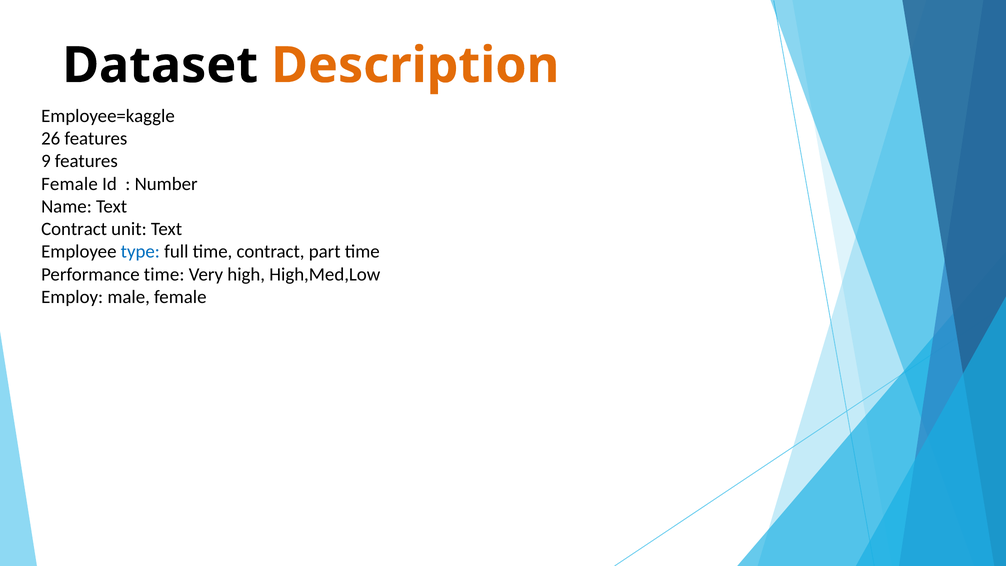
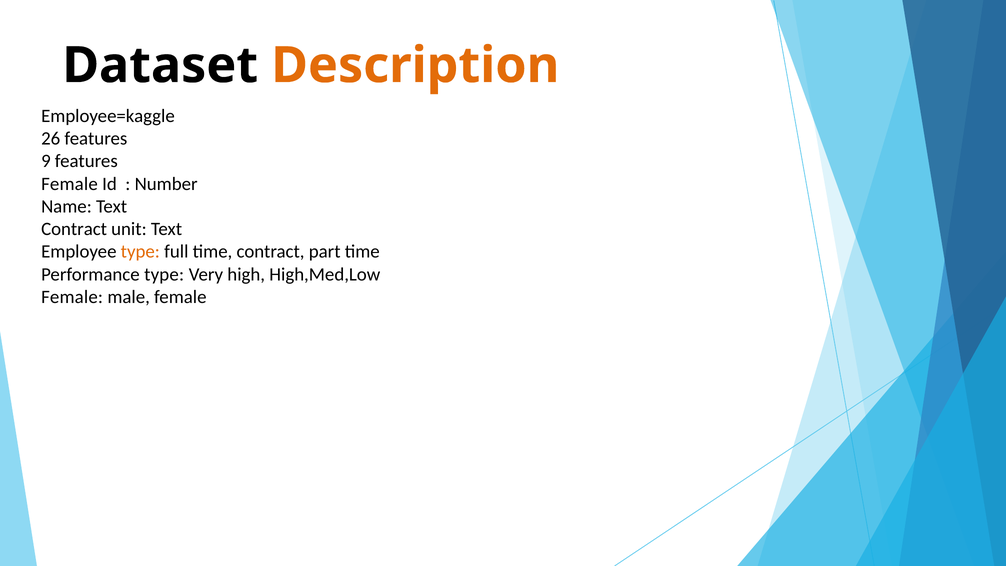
type colour: blue -> orange (140, 252)
Performance time: time -> type (164, 274)
Employ: Employ -> Female (72, 297)
